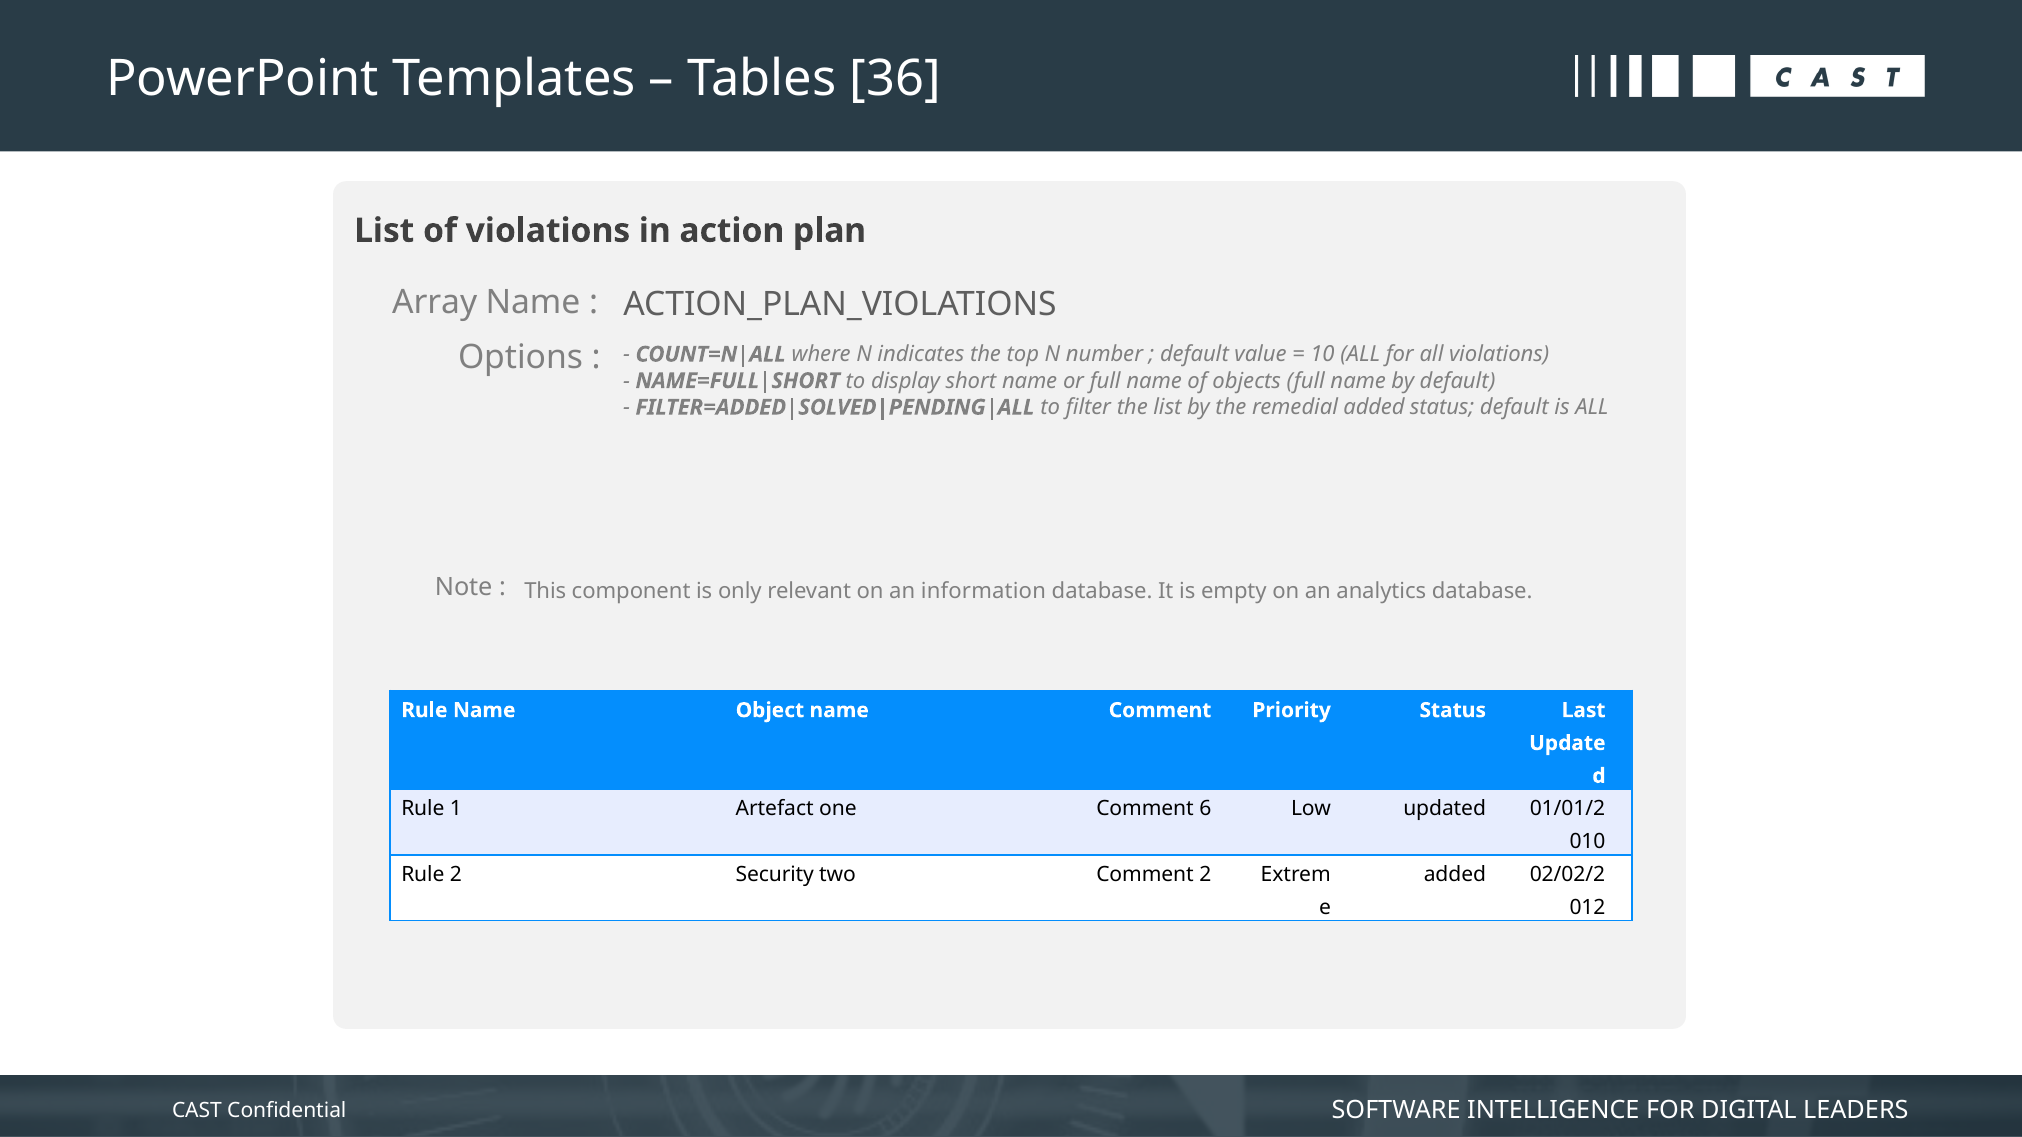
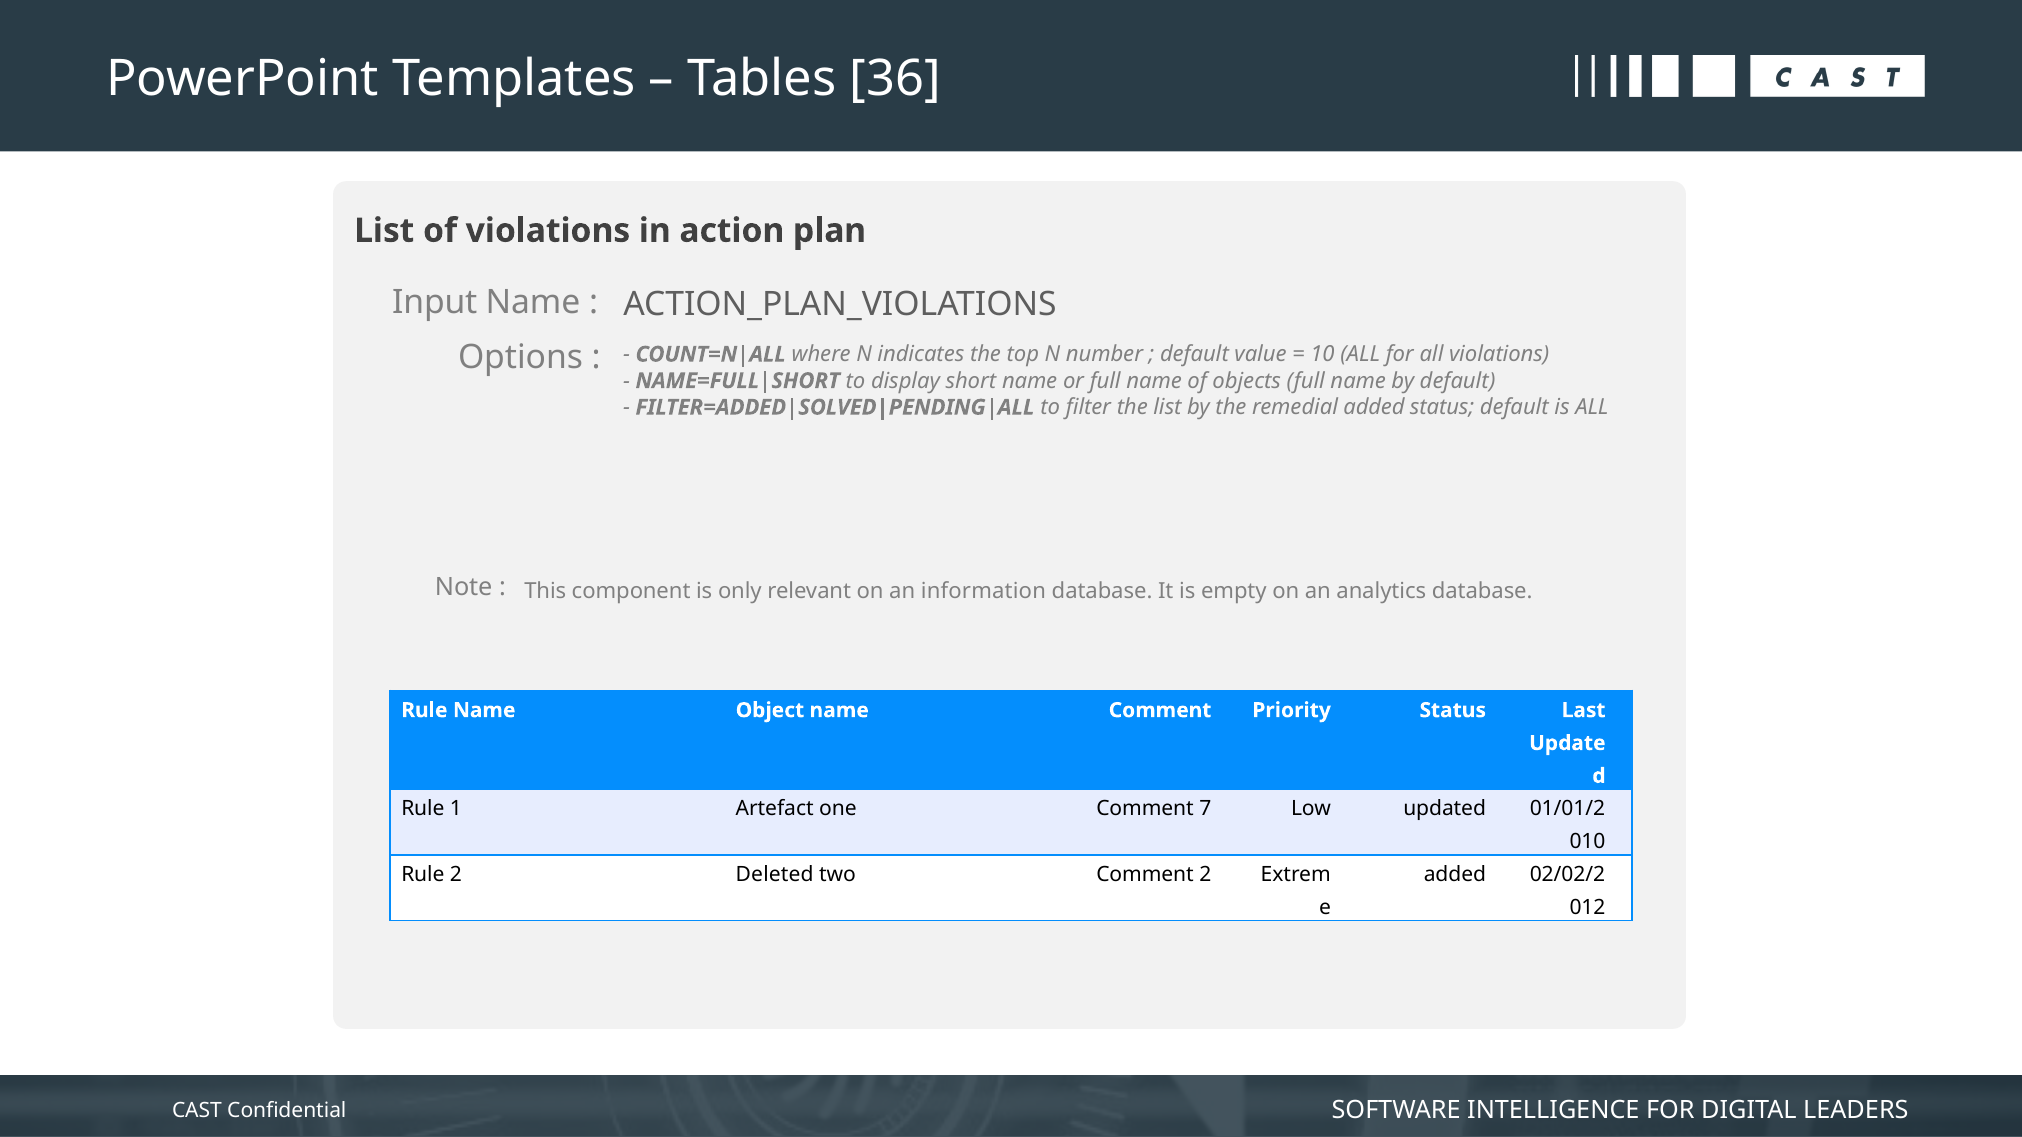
Array: Array -> Input (435, 302)
6: 6 -> 7 (1205, 809)
Security: Security -> Deleted (775, 875)
